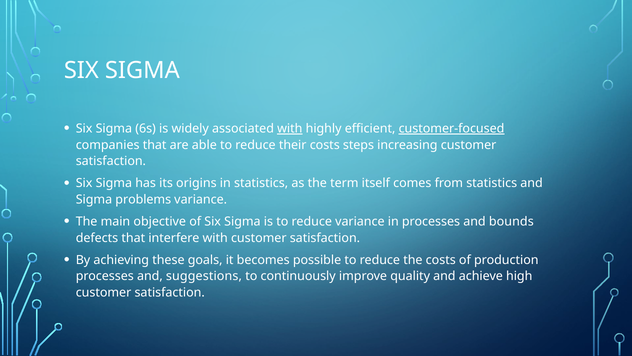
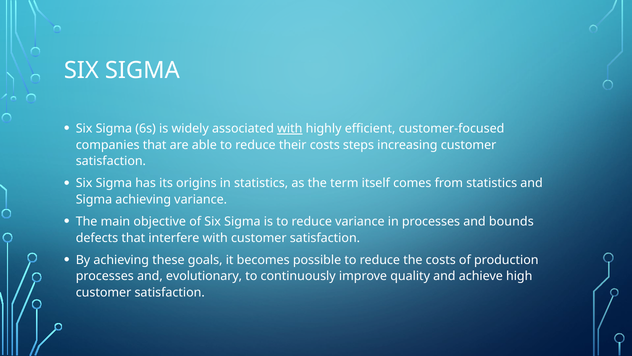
customer-focused underline: present -> none (452, 129)
Sigma problems: problems -> achieving (143, 199)
suggestions: suggestions -> evolutionary (204, 276)
